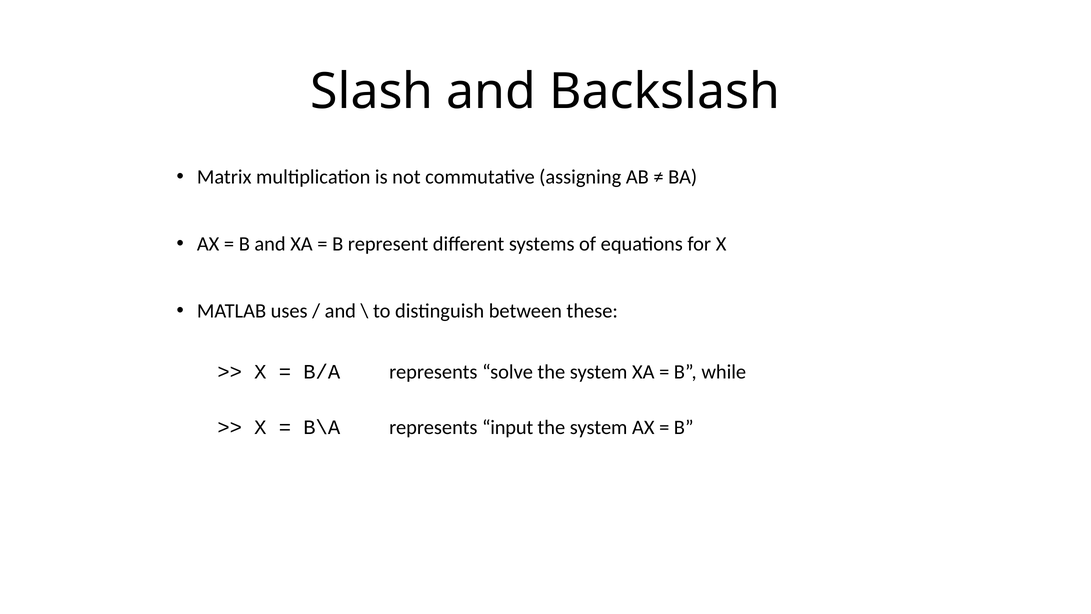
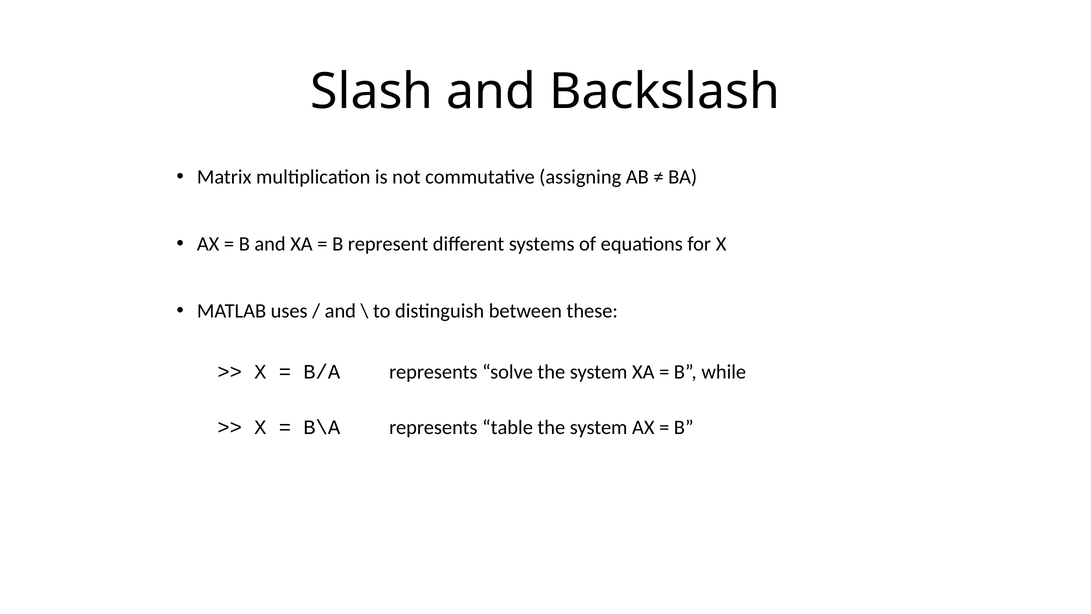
input: input -> table (508, 427)
